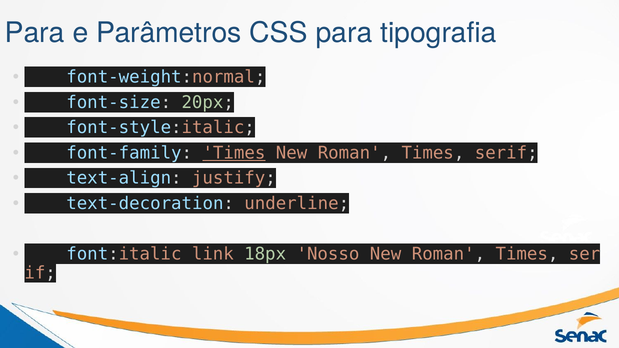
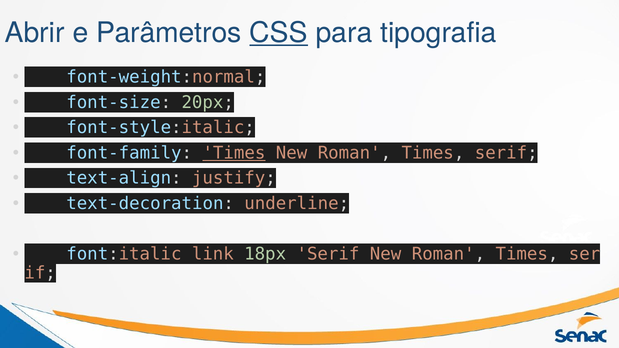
Para: Para -> Abrir (35, 33)
CSS underline: none -> present (279, 33)
18px Nosso: Nosso -> Serif (328, 254)
